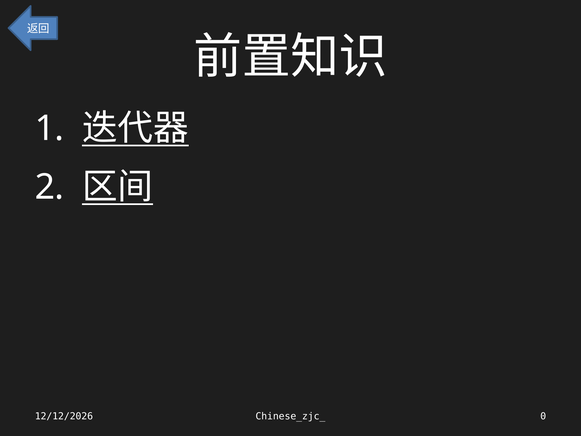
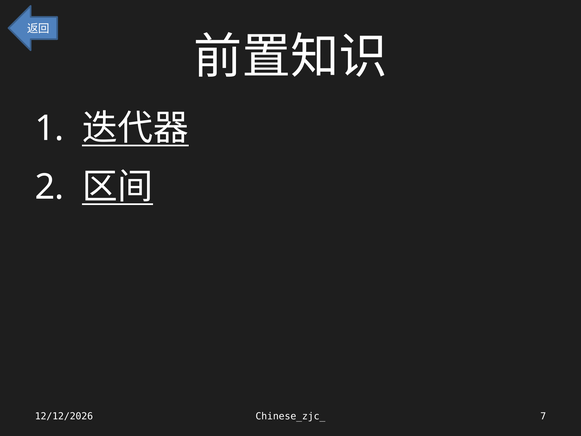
0: 0 -> 7 (543, 416)
